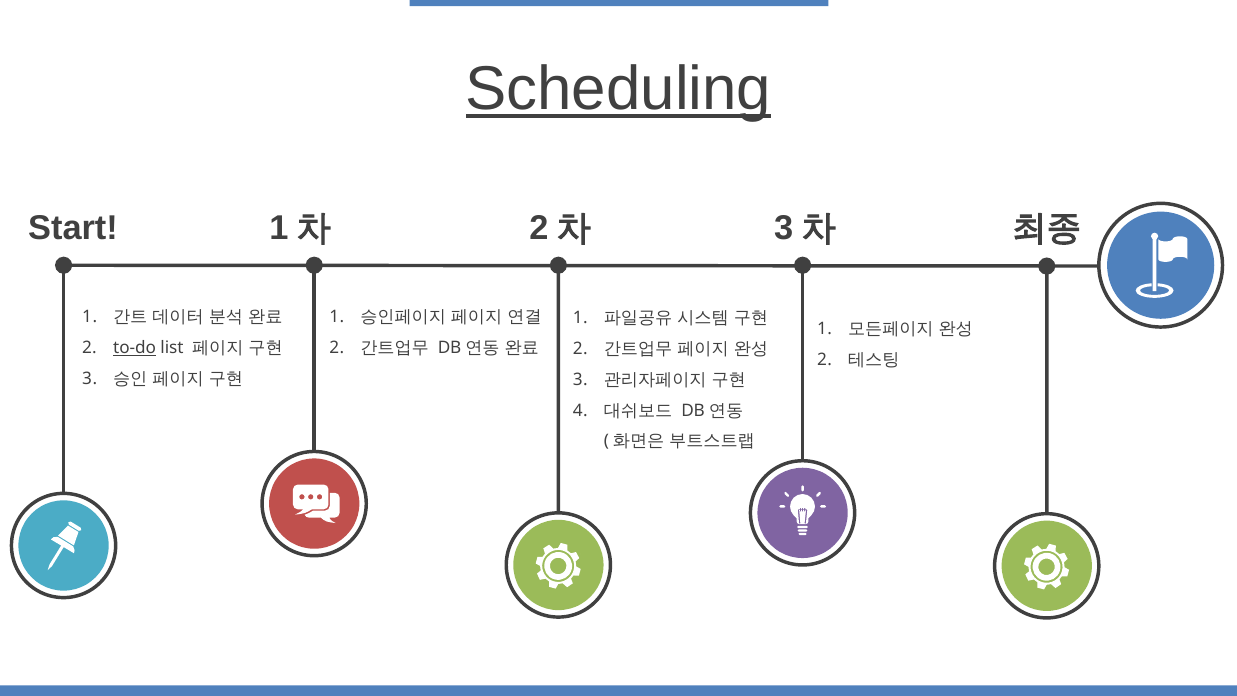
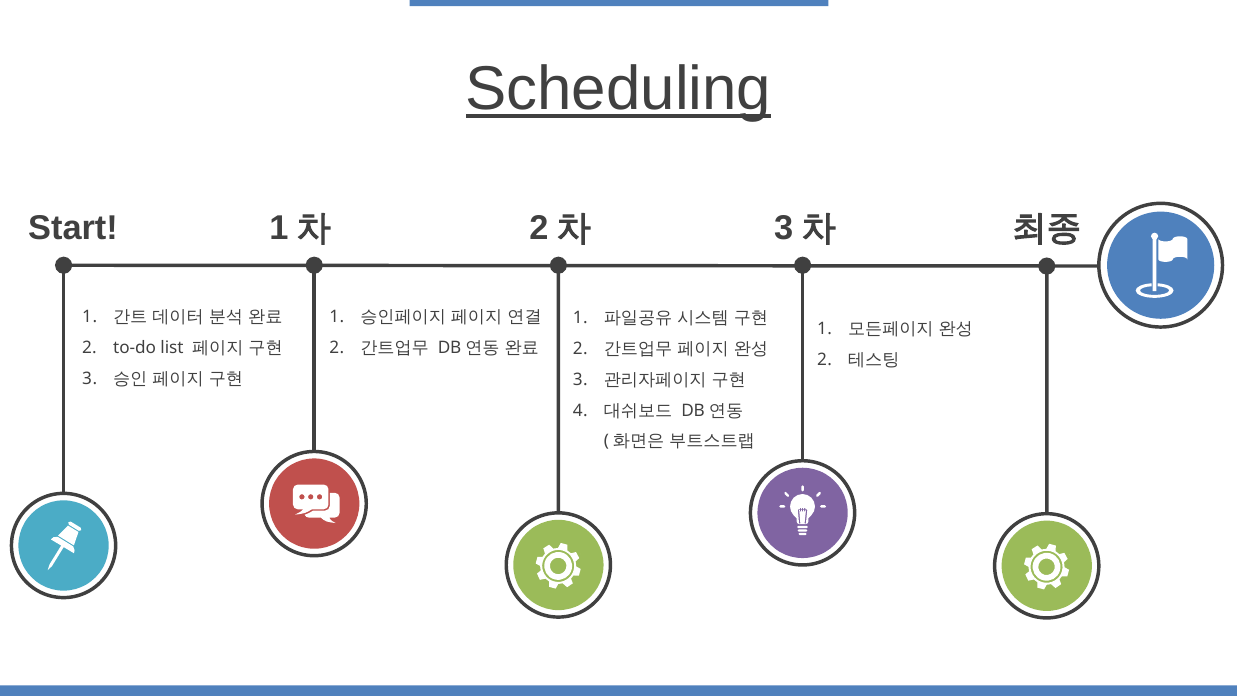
to-do underline: present -> none (135, 348)
